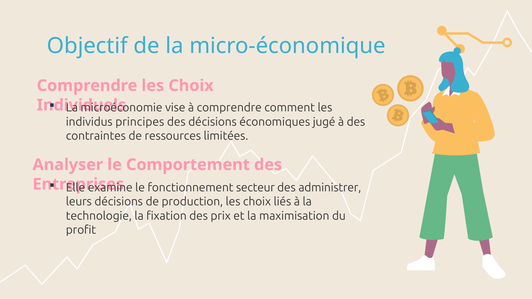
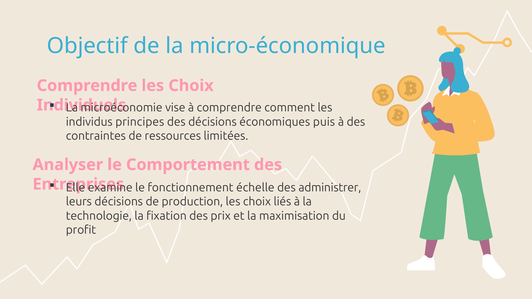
jugé: jugé -> puis (324, 122)
secteur: secteur -> échelle (255, 188)
